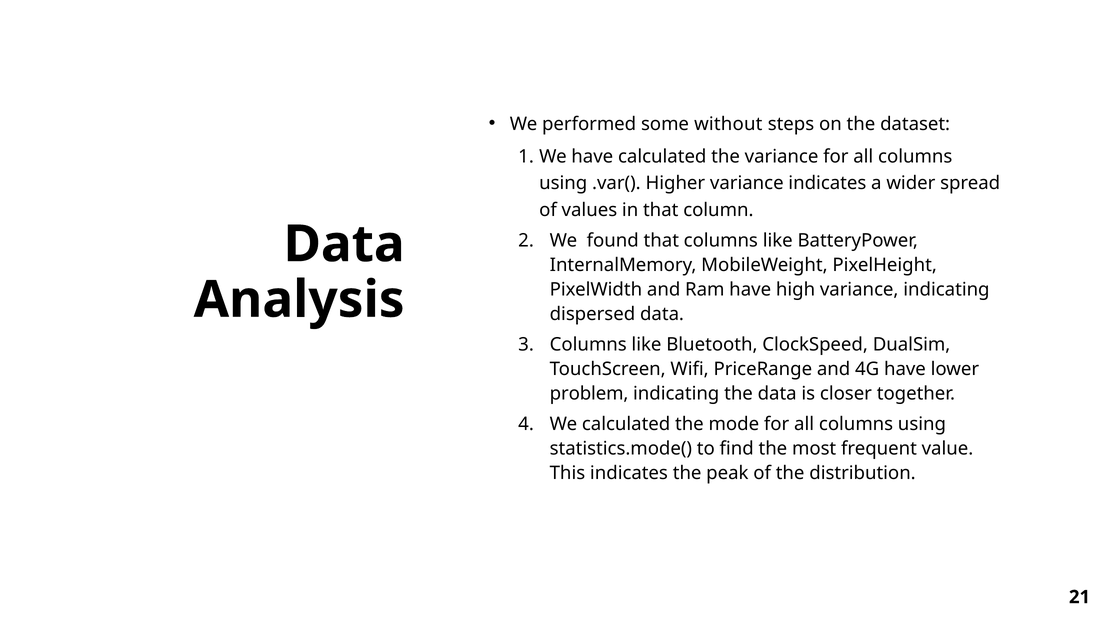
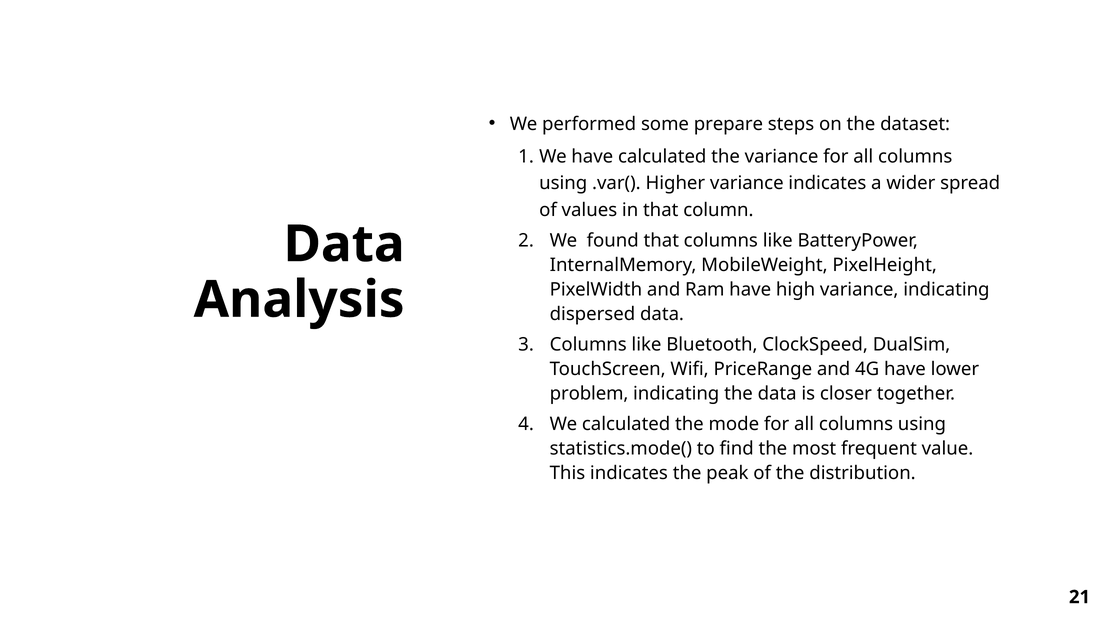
without: without -> prepare (728, 124)
